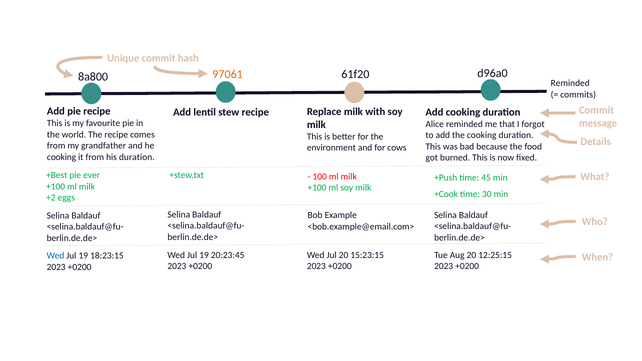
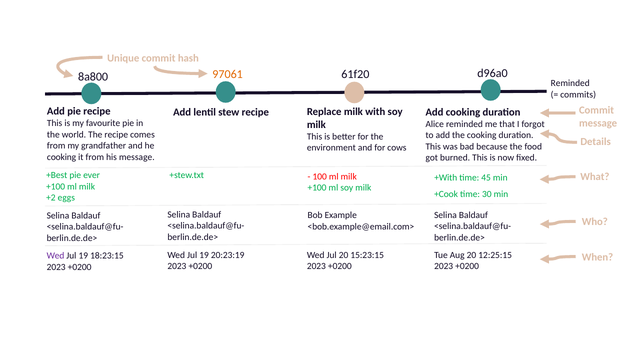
his duration: duration -> message (137, 157)
+Push: +Push -> +With (446, 178)
20:23:45: 20:23:45 -> 20:23:19 (228, 255)
Wed colour: blue -> purple (55, 256)
